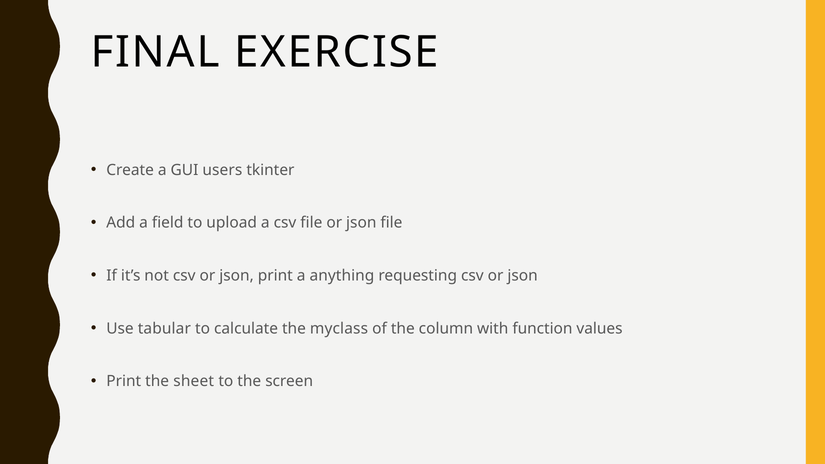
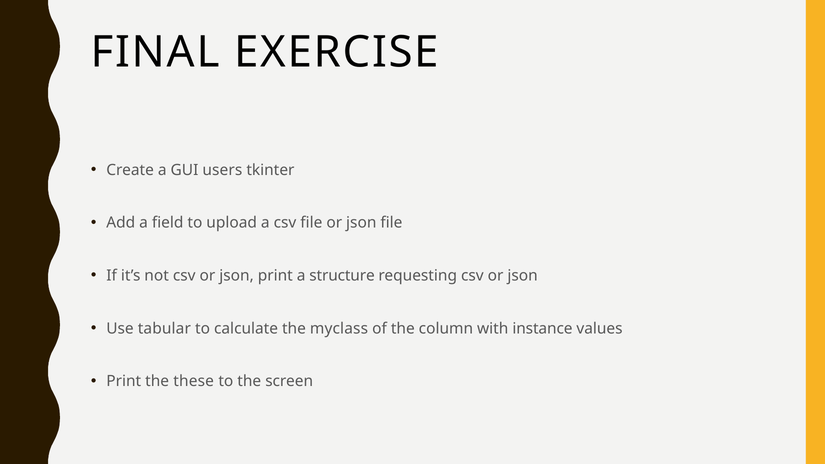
anything: anything -> structure (342, 276)
function: function -> instance (542, 329)
sheet: sheet -> these (194, 381)
